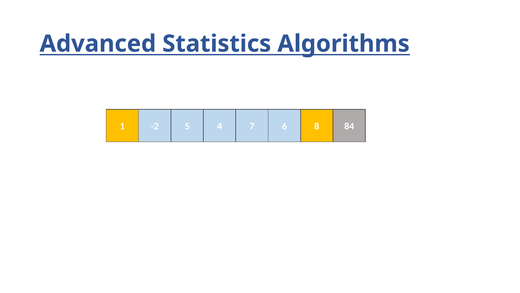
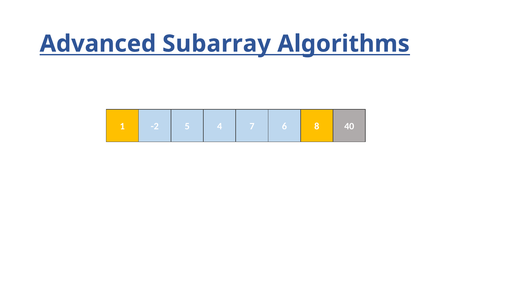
Statistics: Statistics -> Subarray (217, 44)
84: 84 -> 40 (349, 126)
